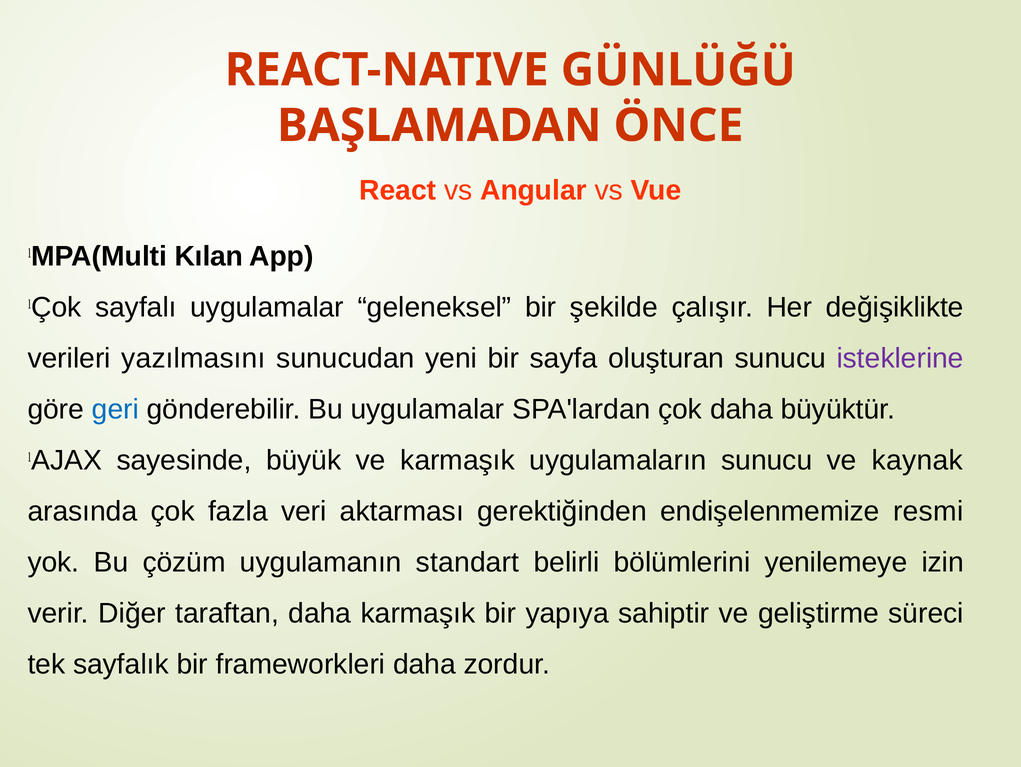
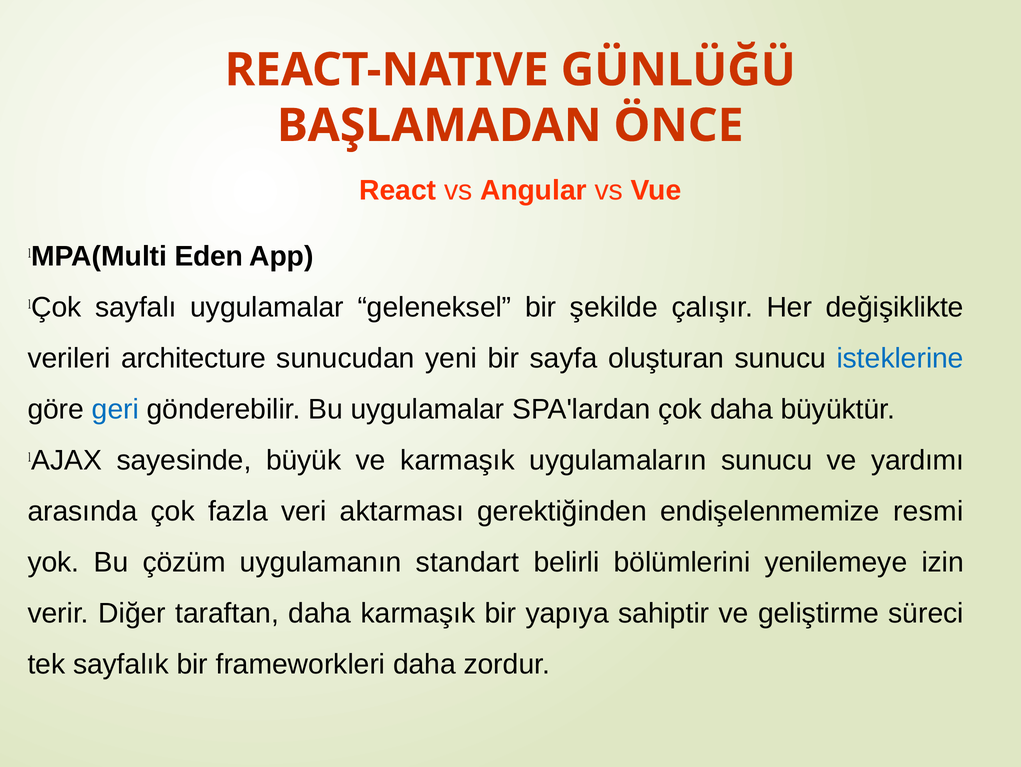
Kılan: Kılan -> Eden (209, 256)
yazılmasını: yazılmasını -> architecture (194, 358)
isteklerine colour: purple -> blue (900, 358)
kaynak: kaynak -> yardımı (918, 460)
